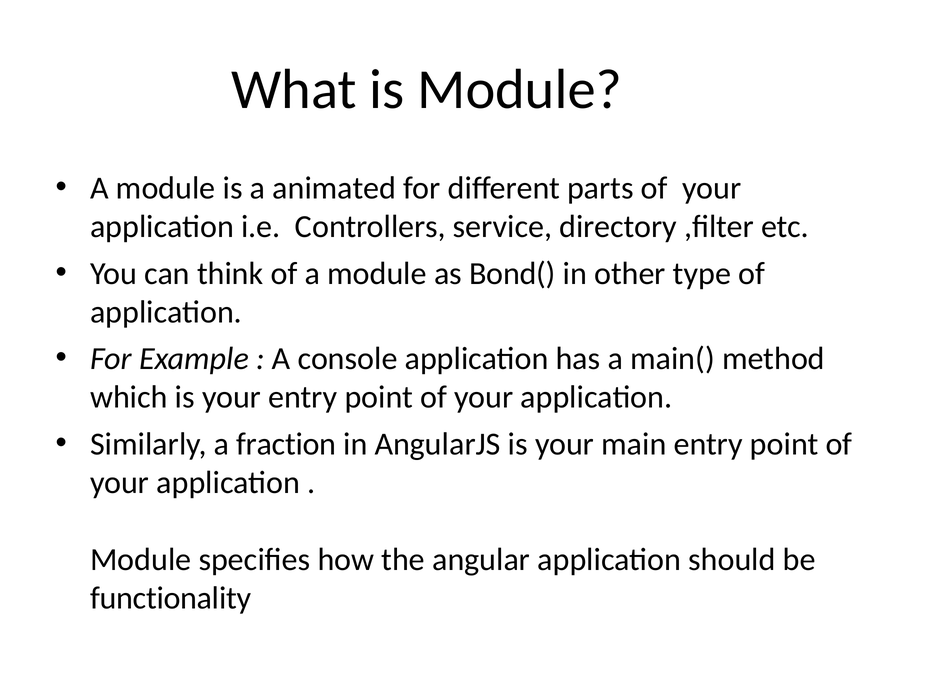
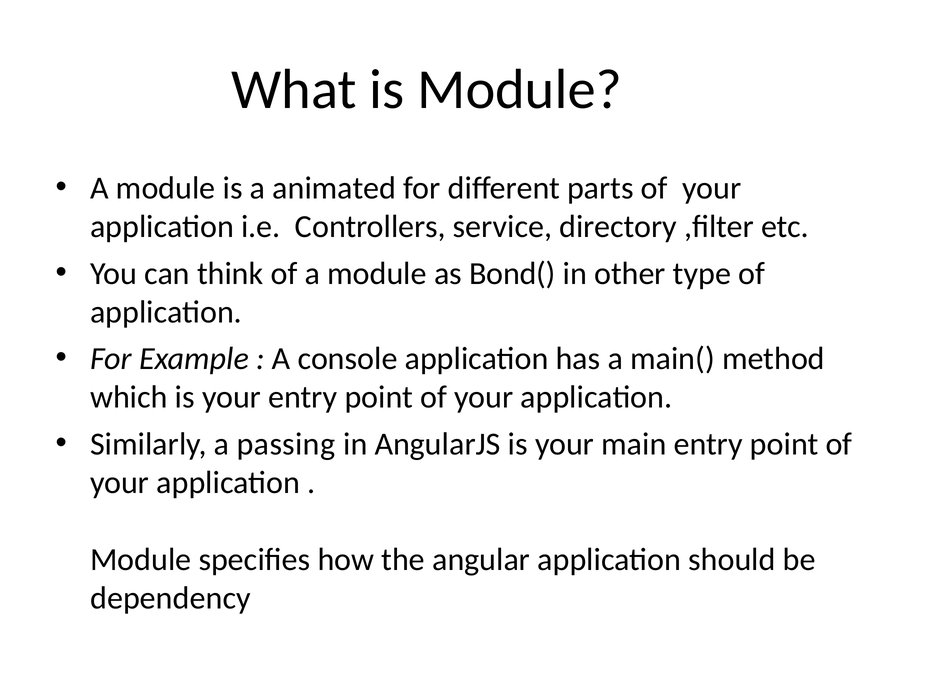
fraction: fraction -> passing (286, 444)
functionality: functionality -> dependency (170, 598)
